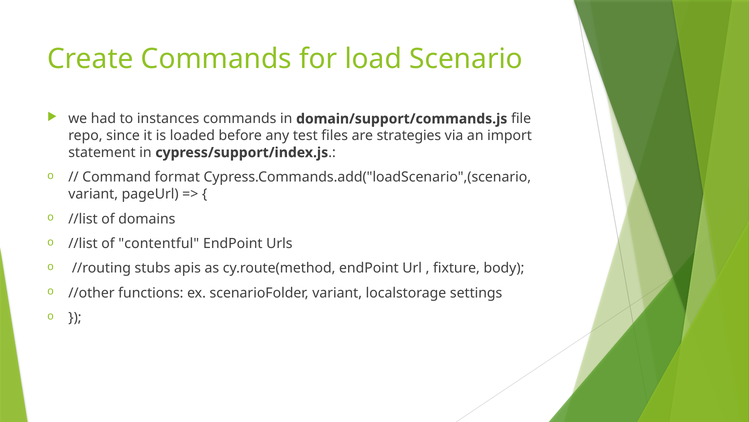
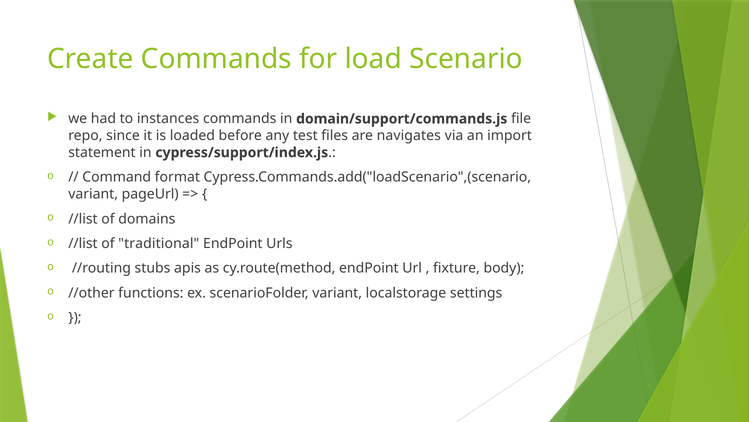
strategies: strategies -> navigates (409, 135)
contentful: contentful -> traditional (159, 243)
